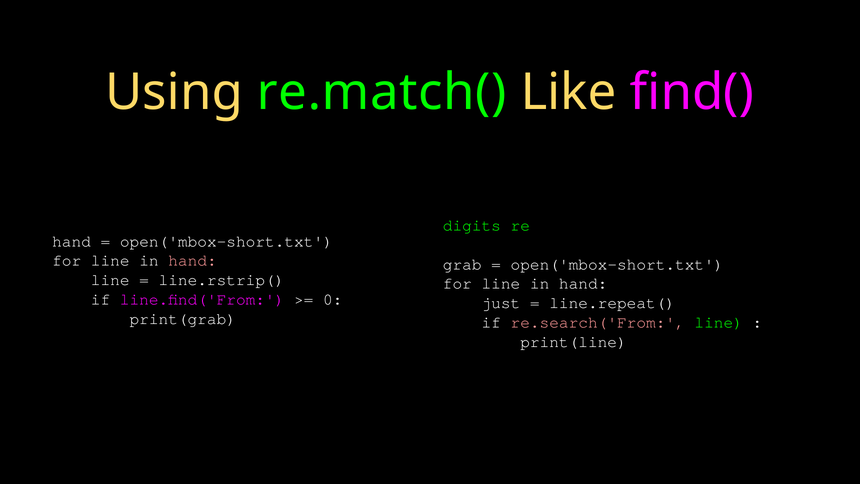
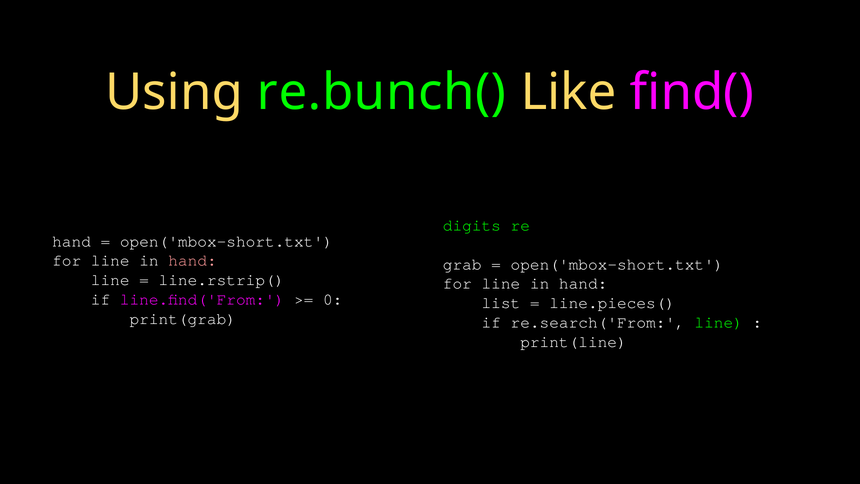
re.match(: re.match( -> re.bunch( (382, 92)
just: just -> list (501, 303)
line.repeat(: line.repeat( -> line.pieces( (612, 303)
re.search('From colour: pink -> white (598, 322)
